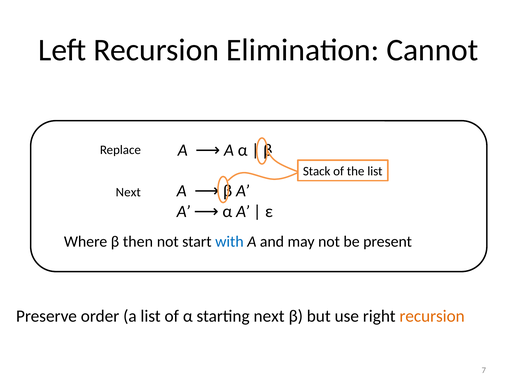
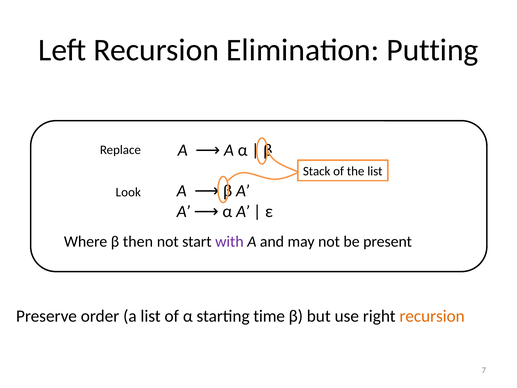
Cannot: Cannot -> Putting (432, 50)
Next: Next -> Look (128, 192)
with colour: blue -> purple (229, 241)
starting next: next -> time (269, 316)
